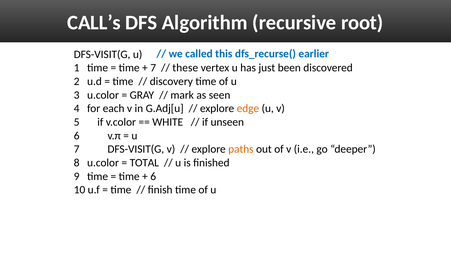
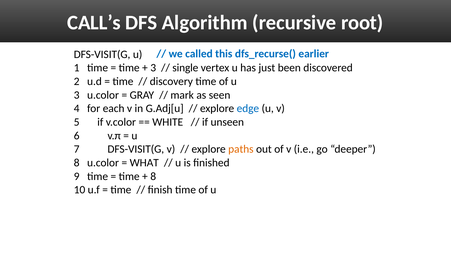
7: 7 -> 3 (153, 68)
these: these -> single (185, 68)
edge colour: orange -> blue (248, 108)
TOTAL: TOTAL -> WHAT (144, 163)
6: 6 -> 8 (153, 176)
